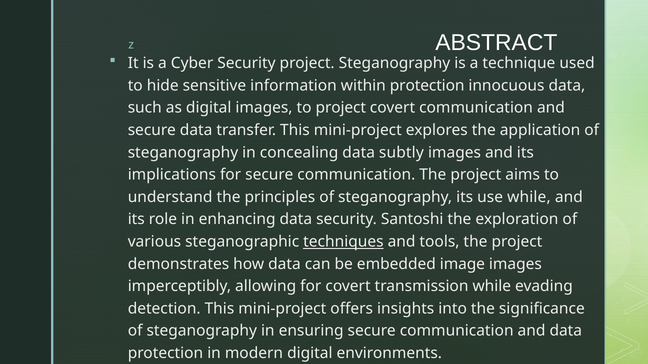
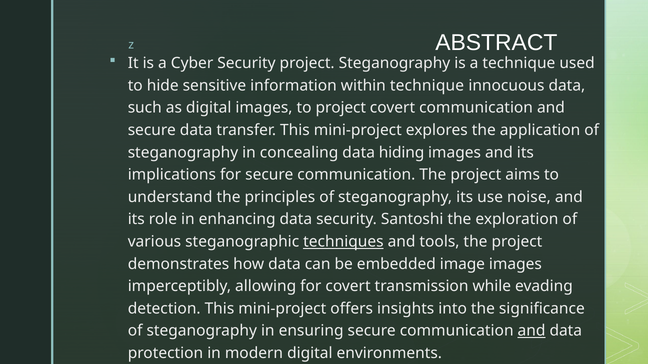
within protection: protection -> technique (427, 86)
subtly: subtly -> hiding (402, 153)
use while: while -> noise (529, 197)
and underline: none -> present (532, 331)
